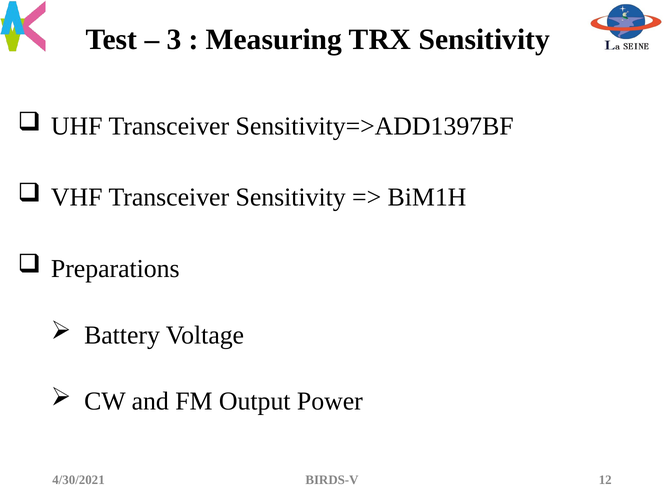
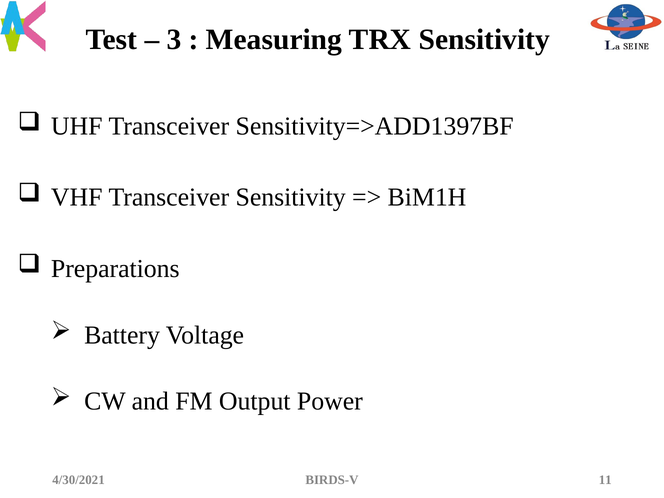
12: 12 -> 11 (605, 480)
